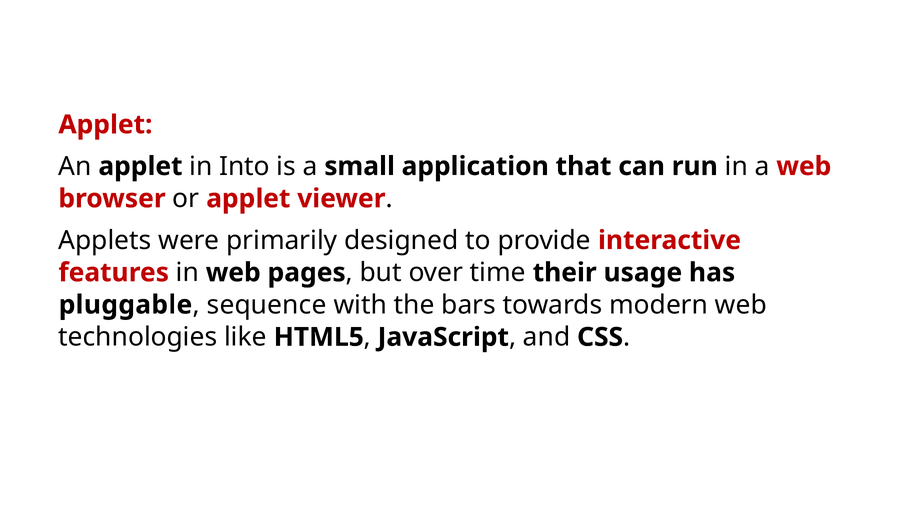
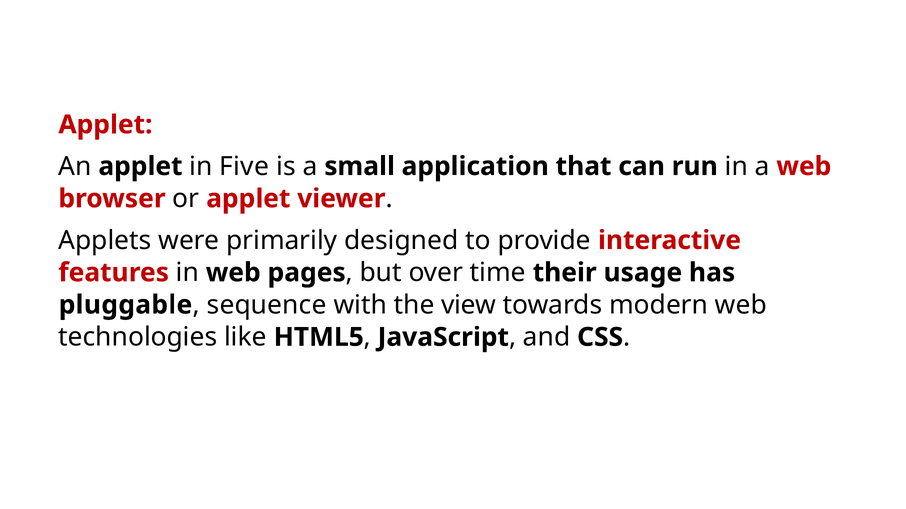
Into: Into -> Five (244, 167)
bars: bars -> view (469, 305)
